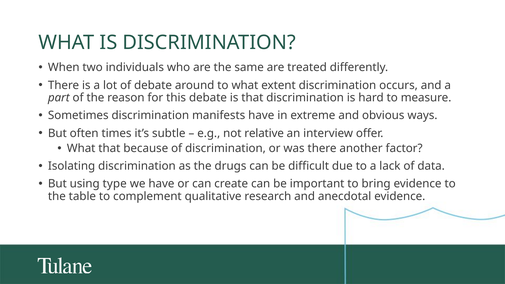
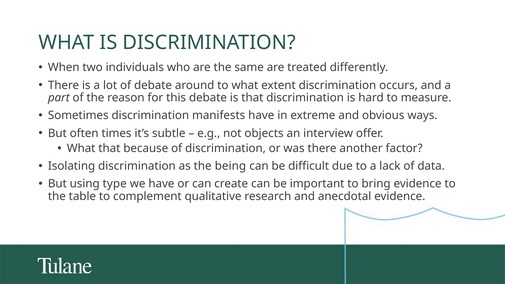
relative: relative -> objects (264, 133)
drugs: drugs -> being (230, 166)
